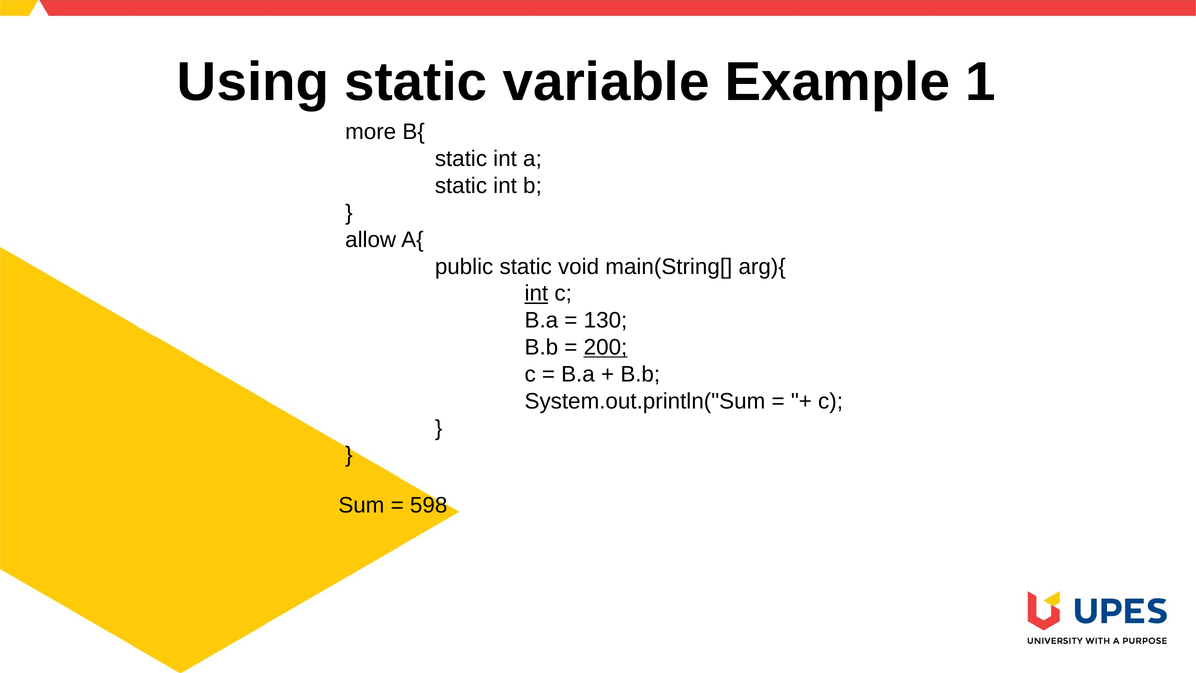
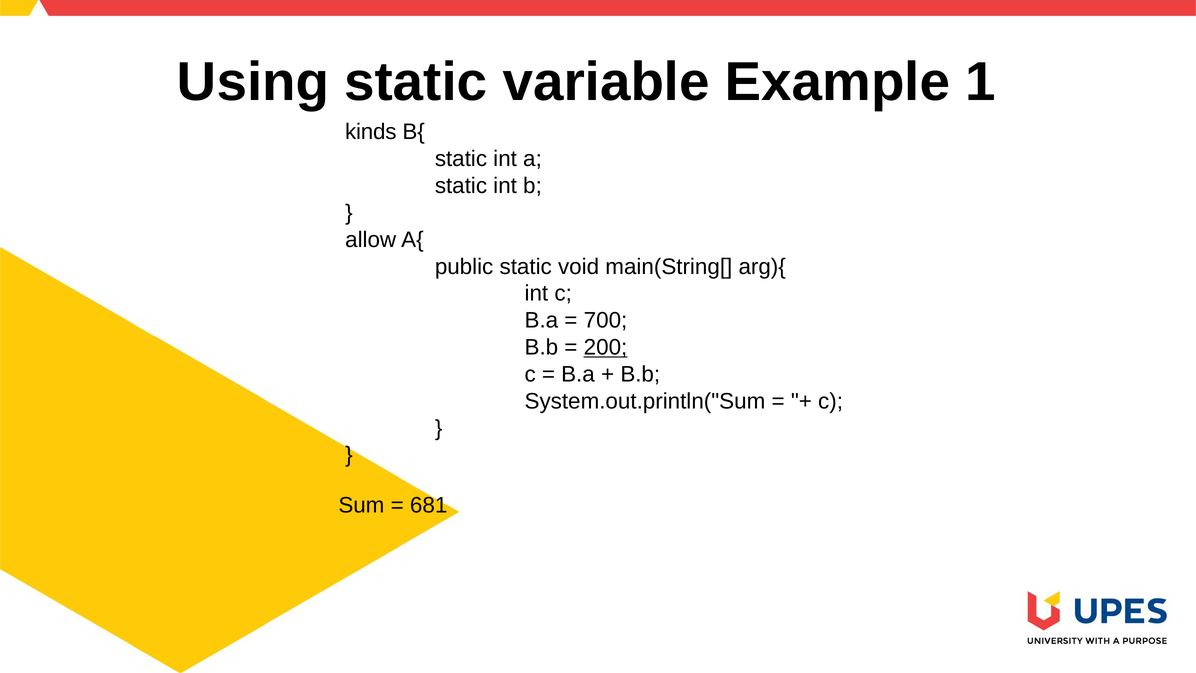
more: more -> kinds (371, 132)
int underline: present -> none (536, 293)
130: 130 -> 700 (606, 320)
598: 598 -> 681 (429, 505)
